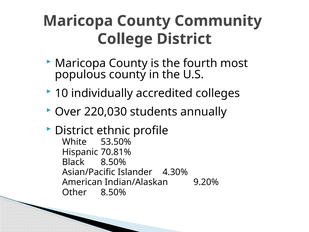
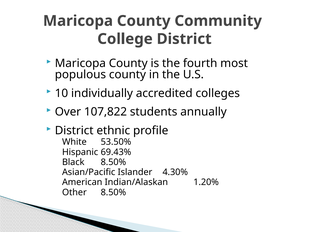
220,030: 220,030 -> 107,822 (106, 112)
70.81%: 70.81% -> 69.43% (116, 152)
9.20%: 9.20% -> 1.20% (206, 182)
